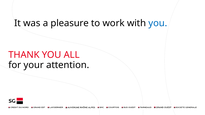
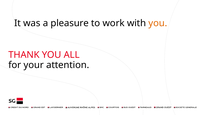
you colour: blue -> orange (158, 23)
